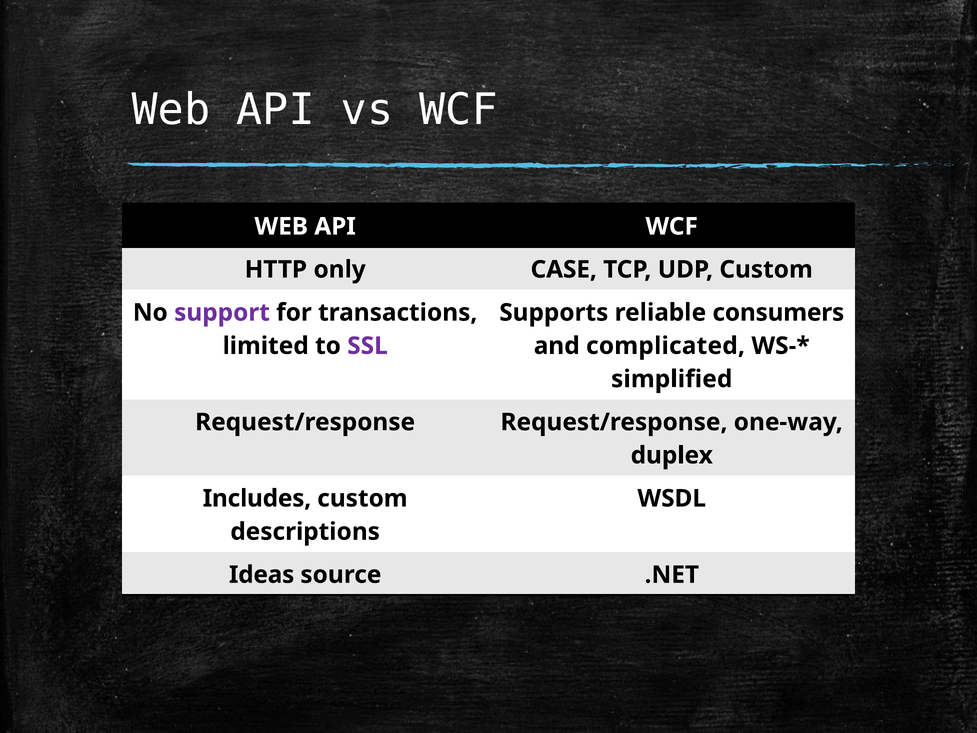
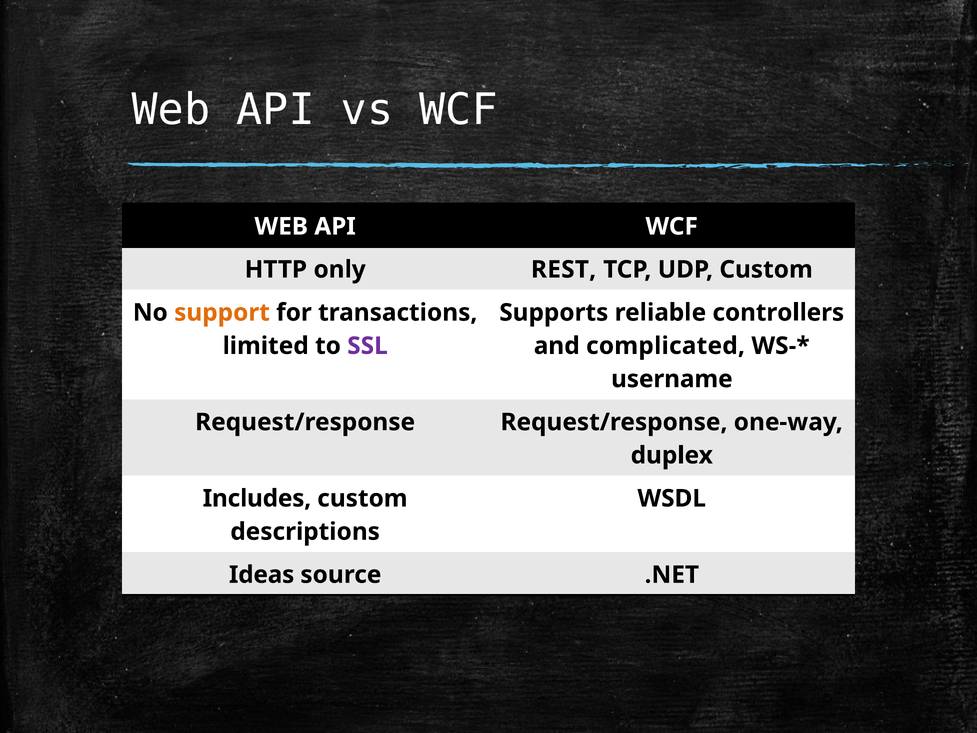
CASE: CASE -> REST (564, 269)
support colour: purple -> orange (222, 313)
consumers: consumers -> controllers (778, 313)
simplified: simplified -> username (672, 379)
